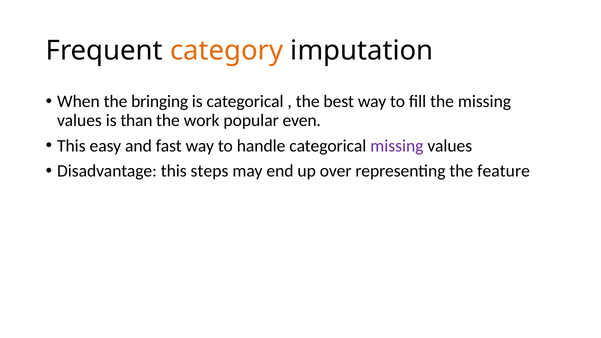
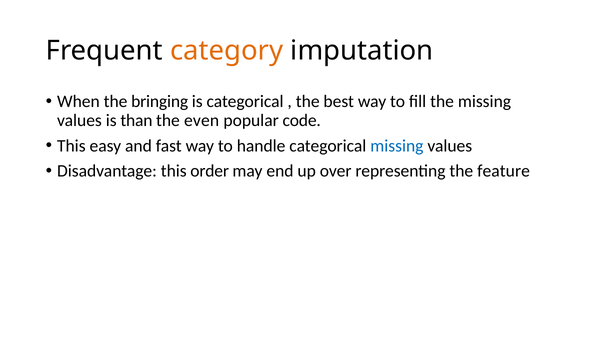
work: work -> even (202, 121)
even: even -> code (302, 121)
missing colour: purple -> blue (397, 146)
steps: steps -> order (210, 171)
